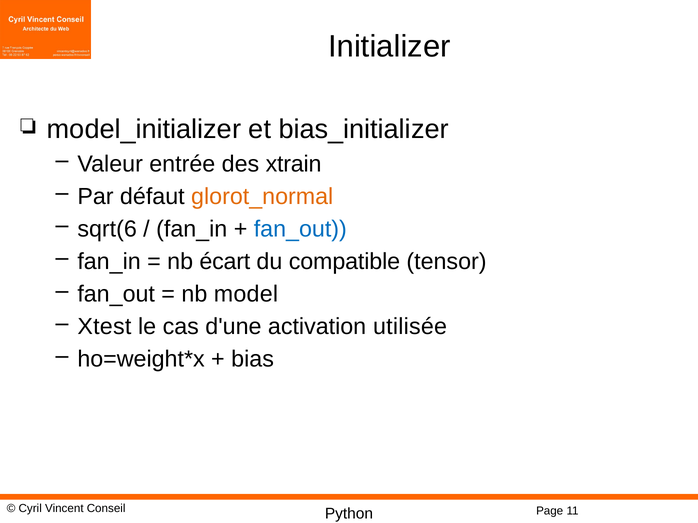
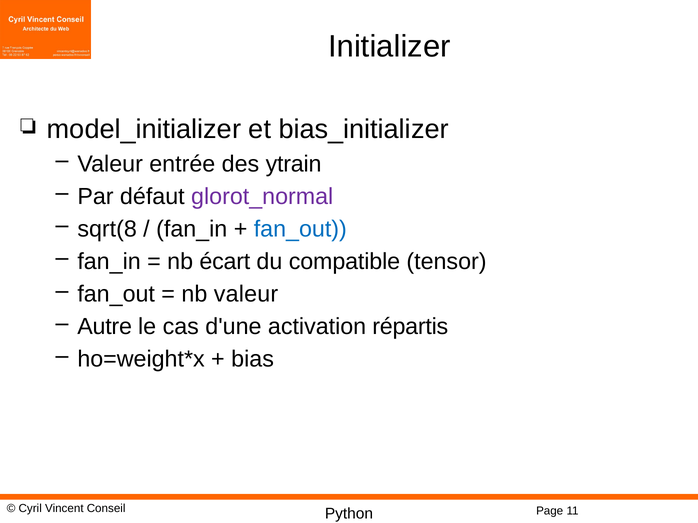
xtrain: xtrain -> ytrain (294, 164)
glorot_normal colour: orange -> purple (262, 197)
sqrt(6: sqrt(6 -> sqrt(8 (107, 229)
nb model: model -> valeur (246, 294)
Xtest: Xtest -> Autre (105, 327)
utilisée: utilisée -> répartis (410, 327)
